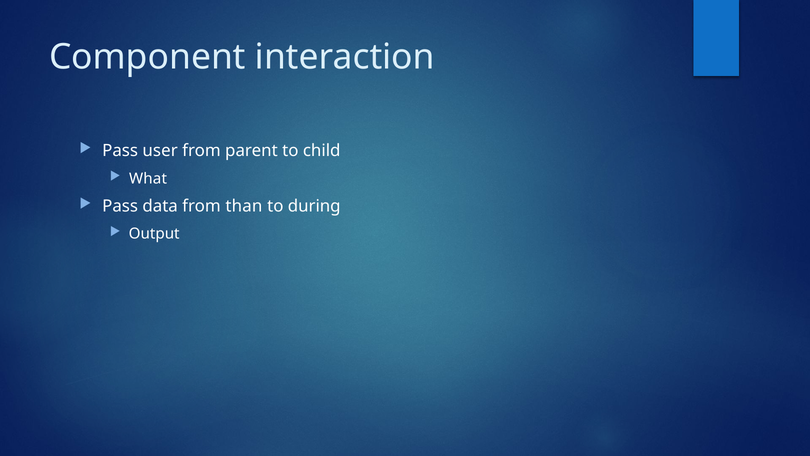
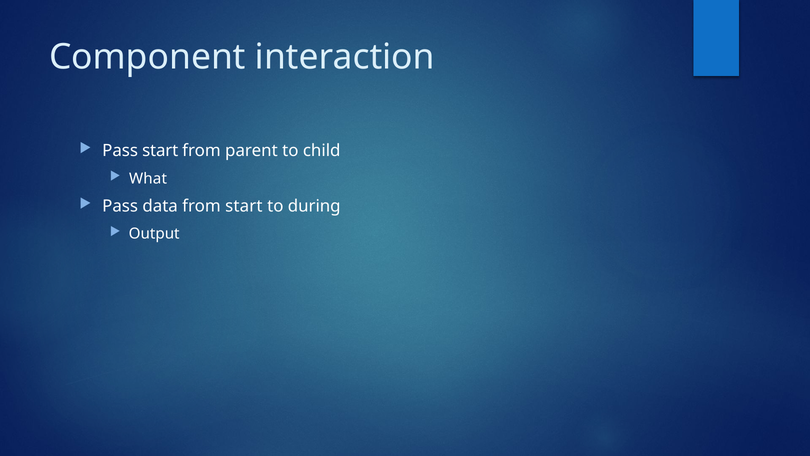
Pass user: user -> start (160, 151)
from than: than -> start (244, 206)
